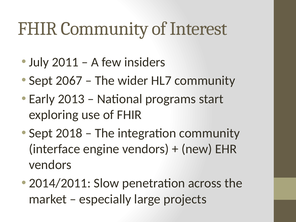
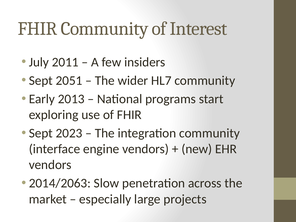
2067: 2067 -> 2051 (69, 81)
2018: 2018 -> 2023 (69, 133)
2014/2011: 2014/2011 -> 2014/2063 (60, 183)
